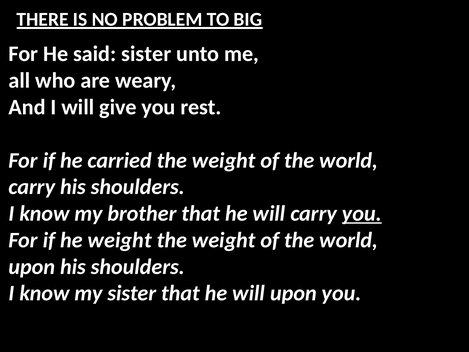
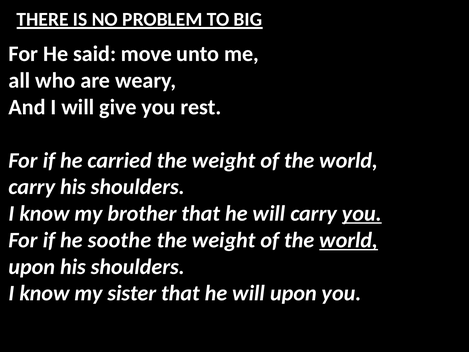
said sister: sister -> move (146, 54)
he weight: weight -> soothe (120, 240)
world underline: none -> present (349, 240)
